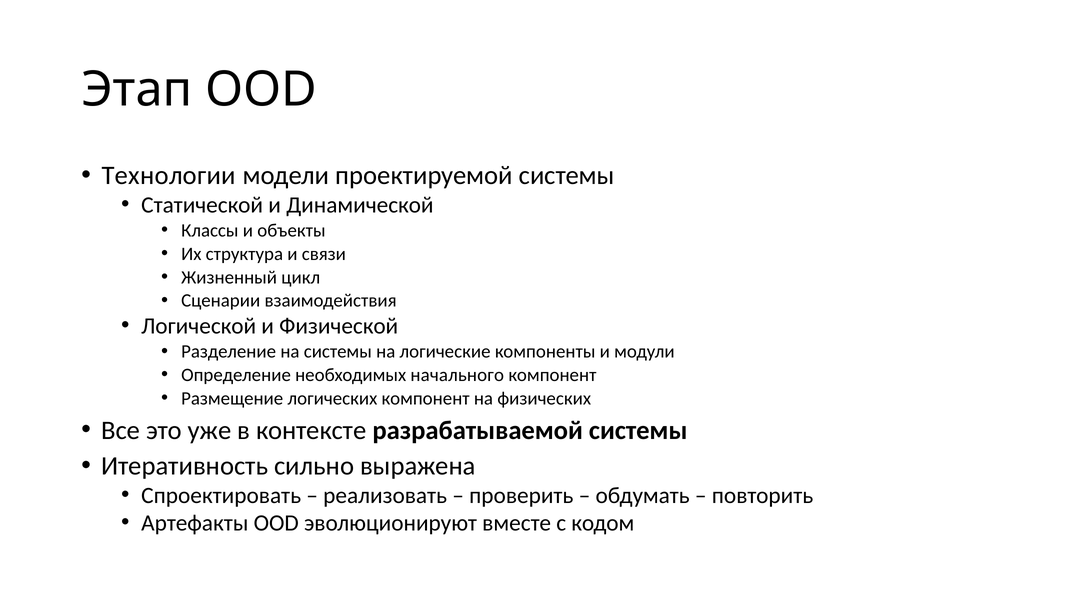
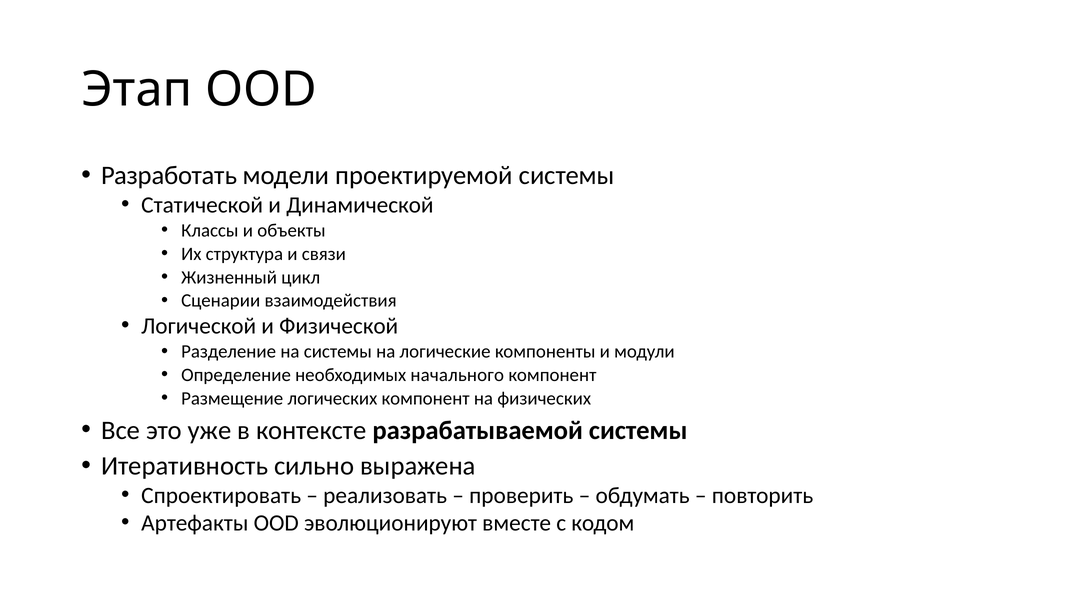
Технологии: Технологии -> Разработать (169, 176)
